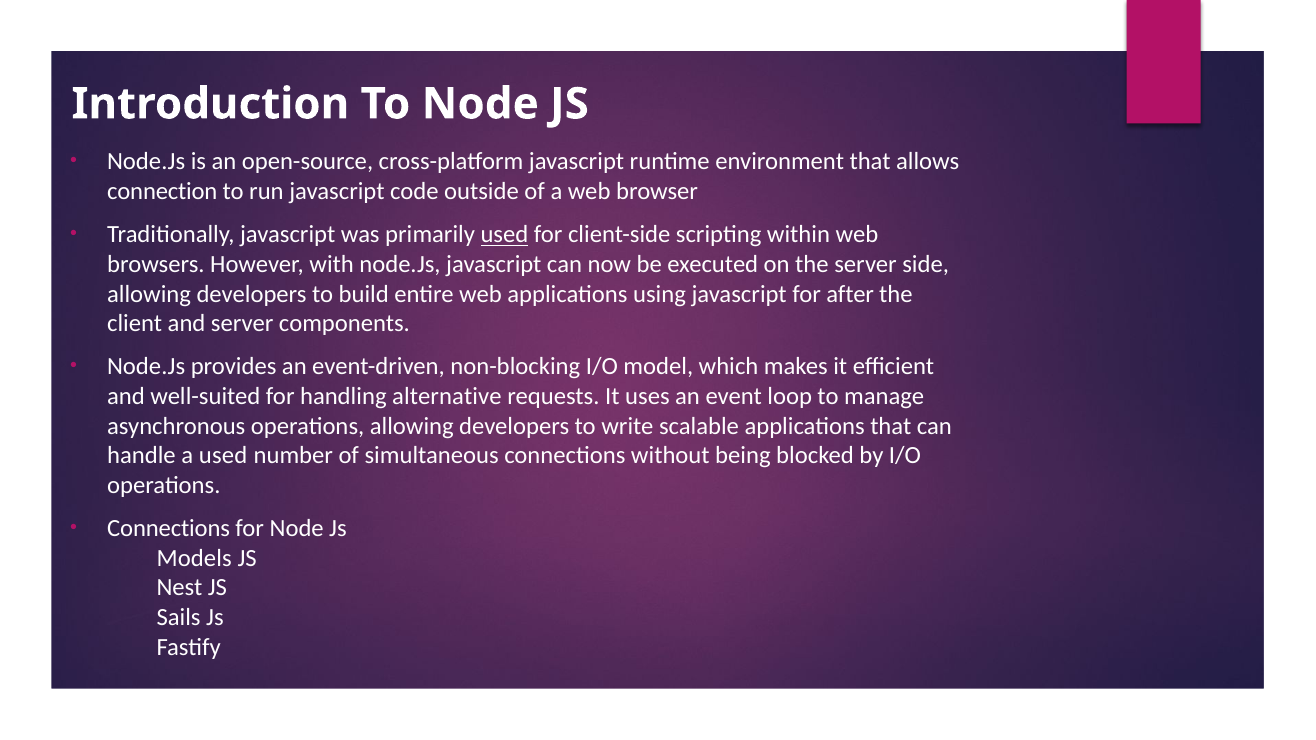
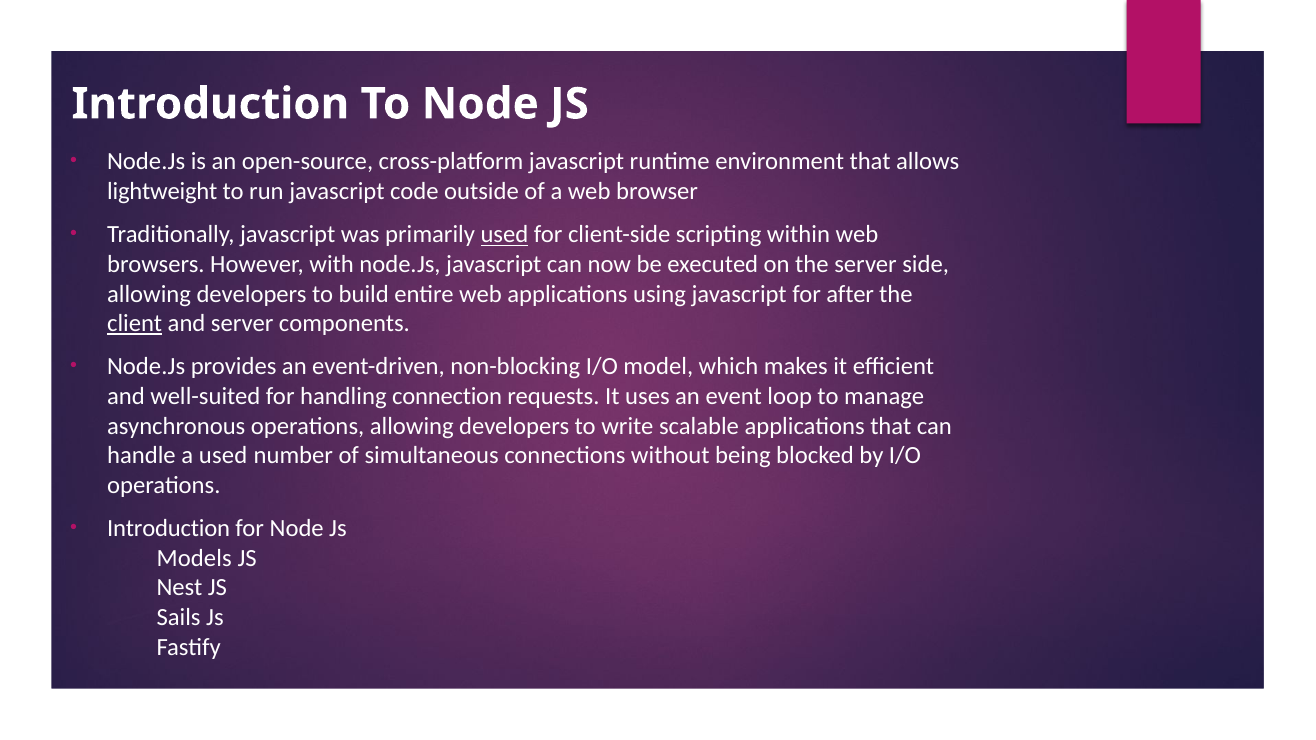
connection: connection -> lightweight (162, 191)
client underline: none -> present (135, 324)
alternative: alternative -> connection (447, 397)
Connections: Connections -> Introduction (169, 529)
